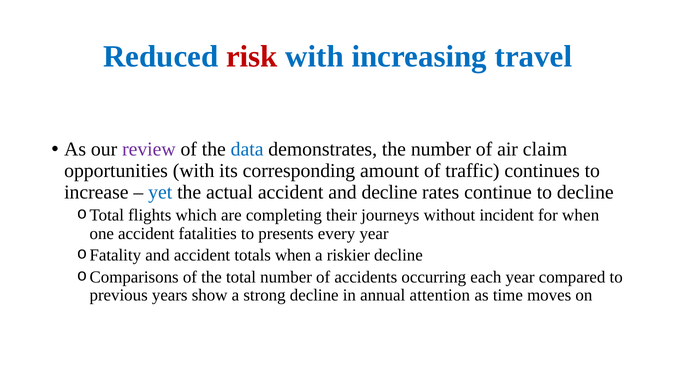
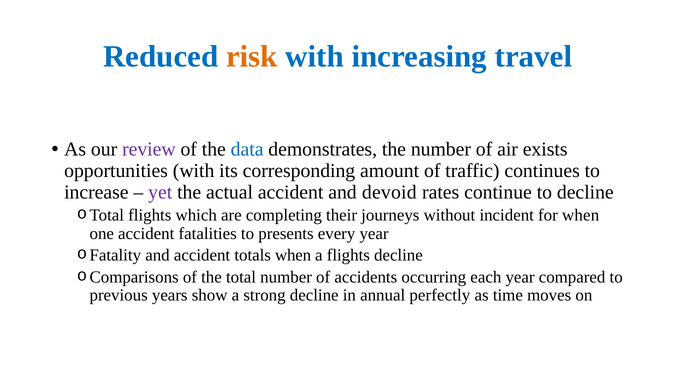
risk colour: red -> orange (252, 57)
claim: claim -> exists (545, 150)
yet colour: blue -> purple (160, 192)
and decline: decline -> devoid (389, 192)
a riskier: riskier -> flights (348, 255)
attention: attention -> perfectly (440, 295)
